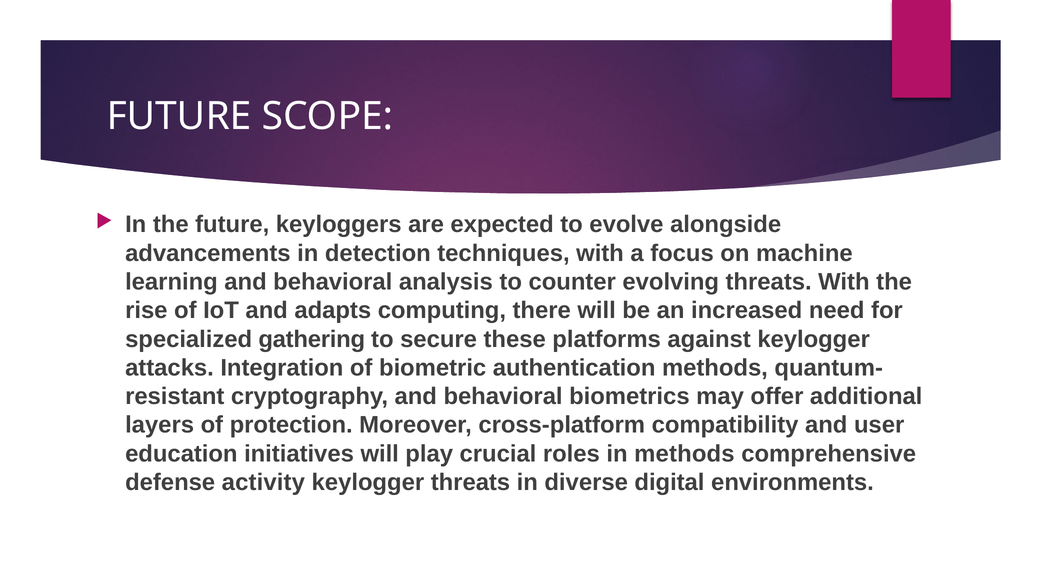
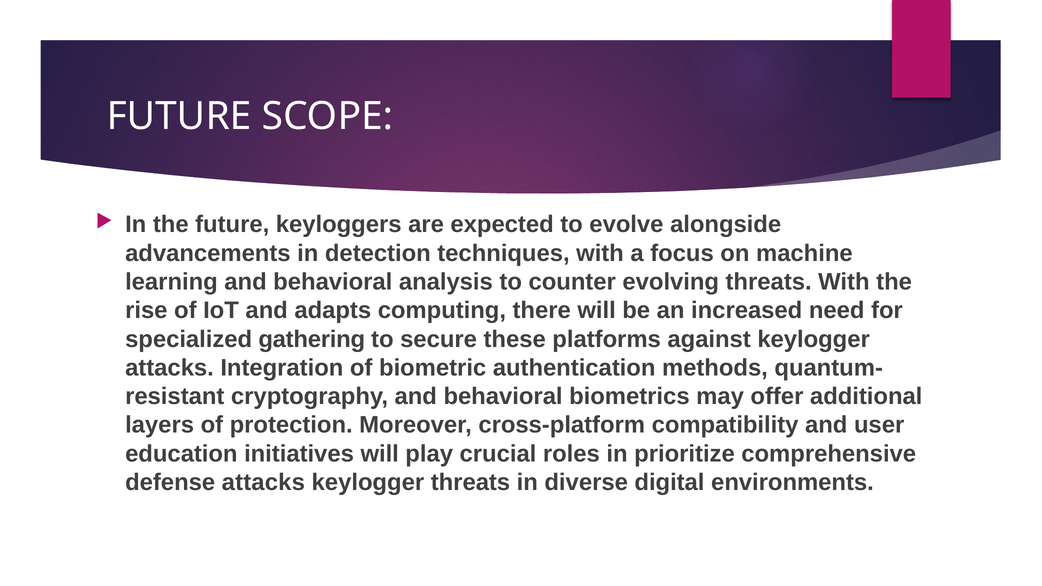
in methods: methods -> prioritize (685, 454)
defense activity: activity -> attacks (263, 482)
